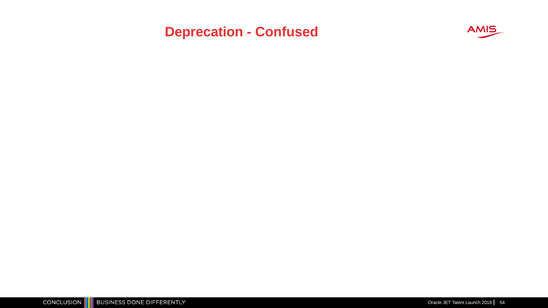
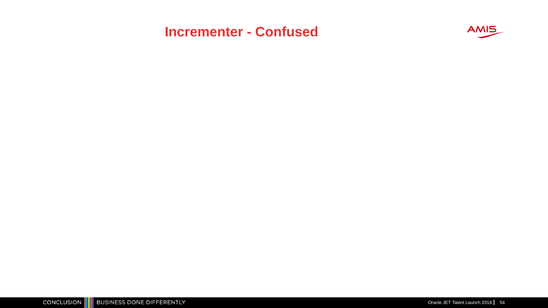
Deprecation: Deprecation -> Incrementer (204, 32)
